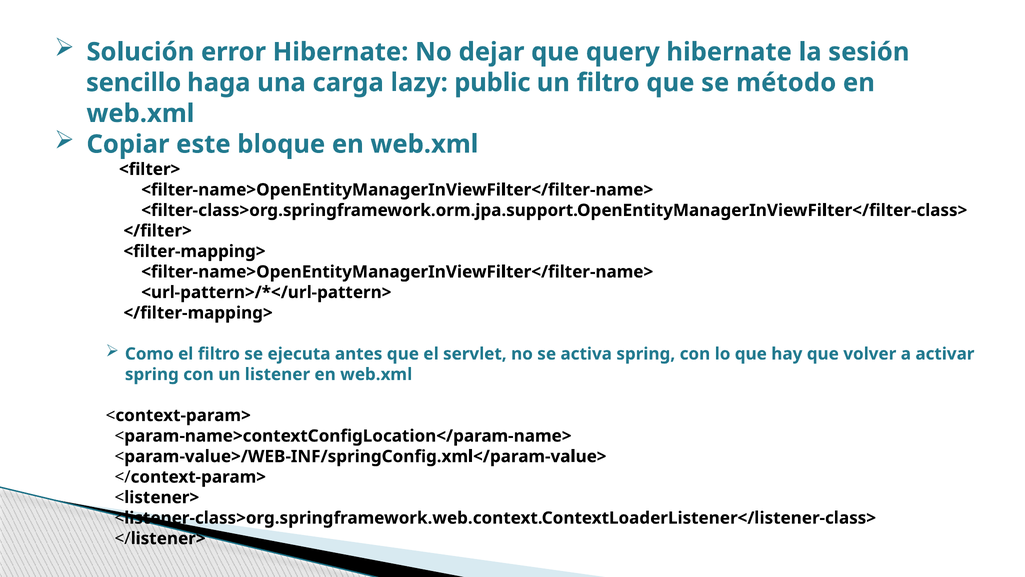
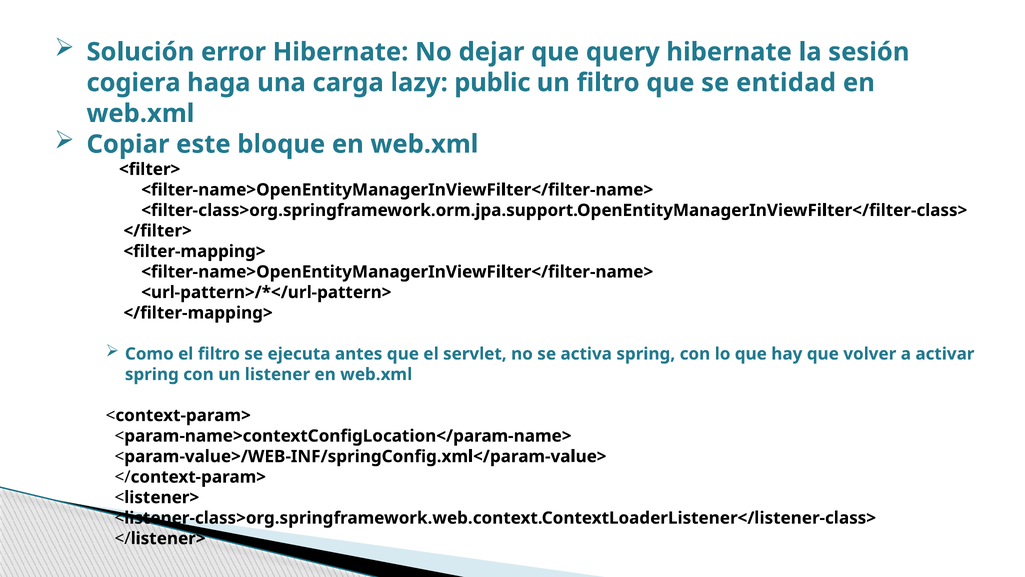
sencillo: sencillo -> cogiera (134, 83)
método: método -> entidad (786, 83)
